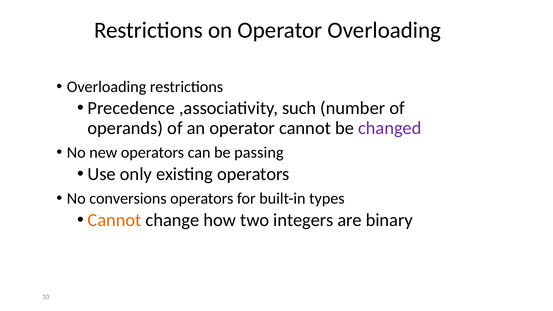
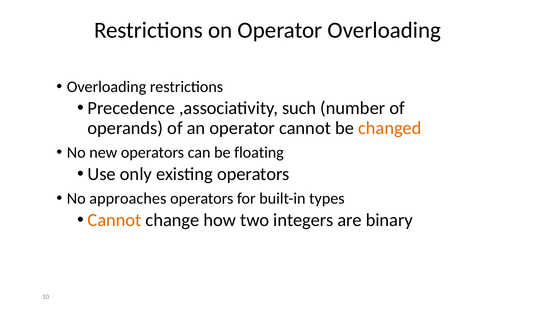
changed colour: purple -> orange (390, 128)
passing: passing -> floating (259, 153)
conversions: conversions -> approaches (128, 199)
